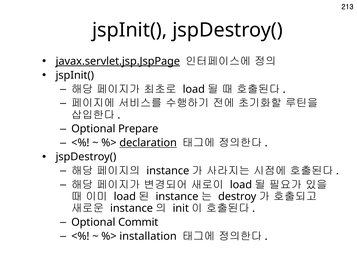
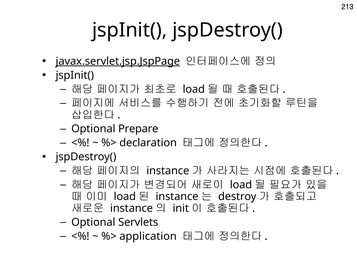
declaration underline: present -> none (148, 143)
Commit: Commit -> Servlets (138, 222)
installation: installation -> application (148, 236)
